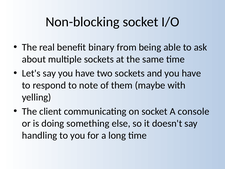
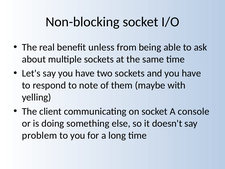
binary: binary -> unless (101, 47)
handling: handling -> problem (40, 135)
